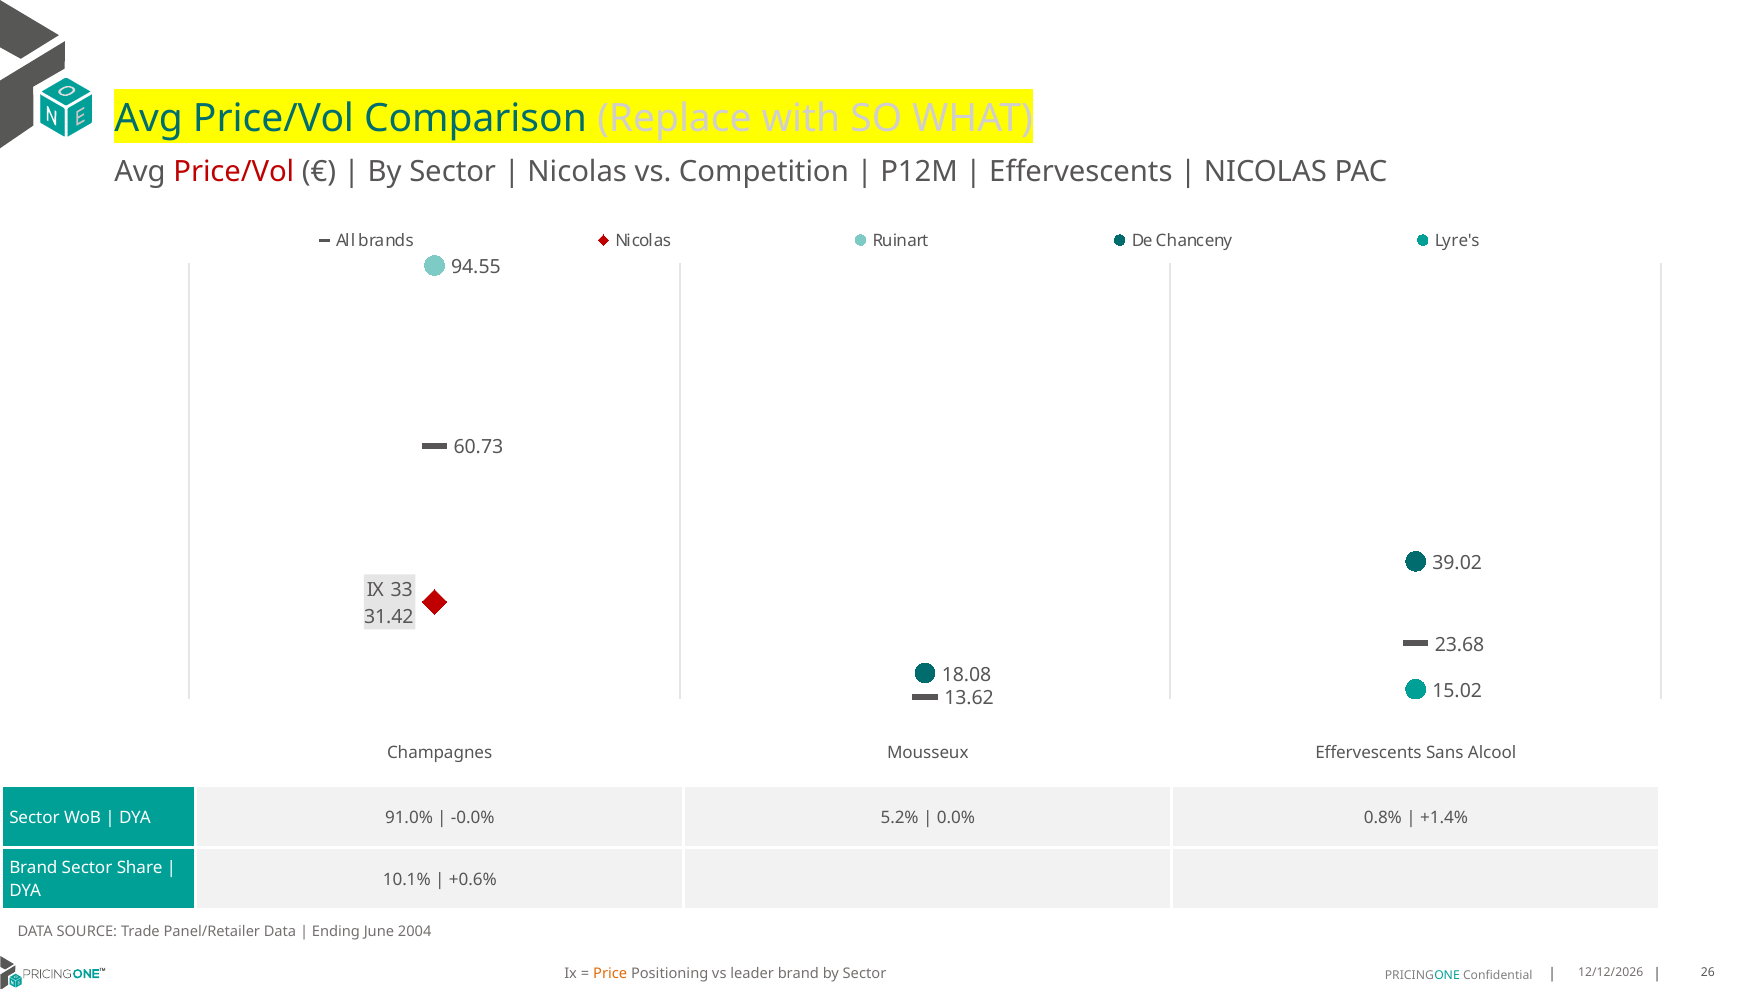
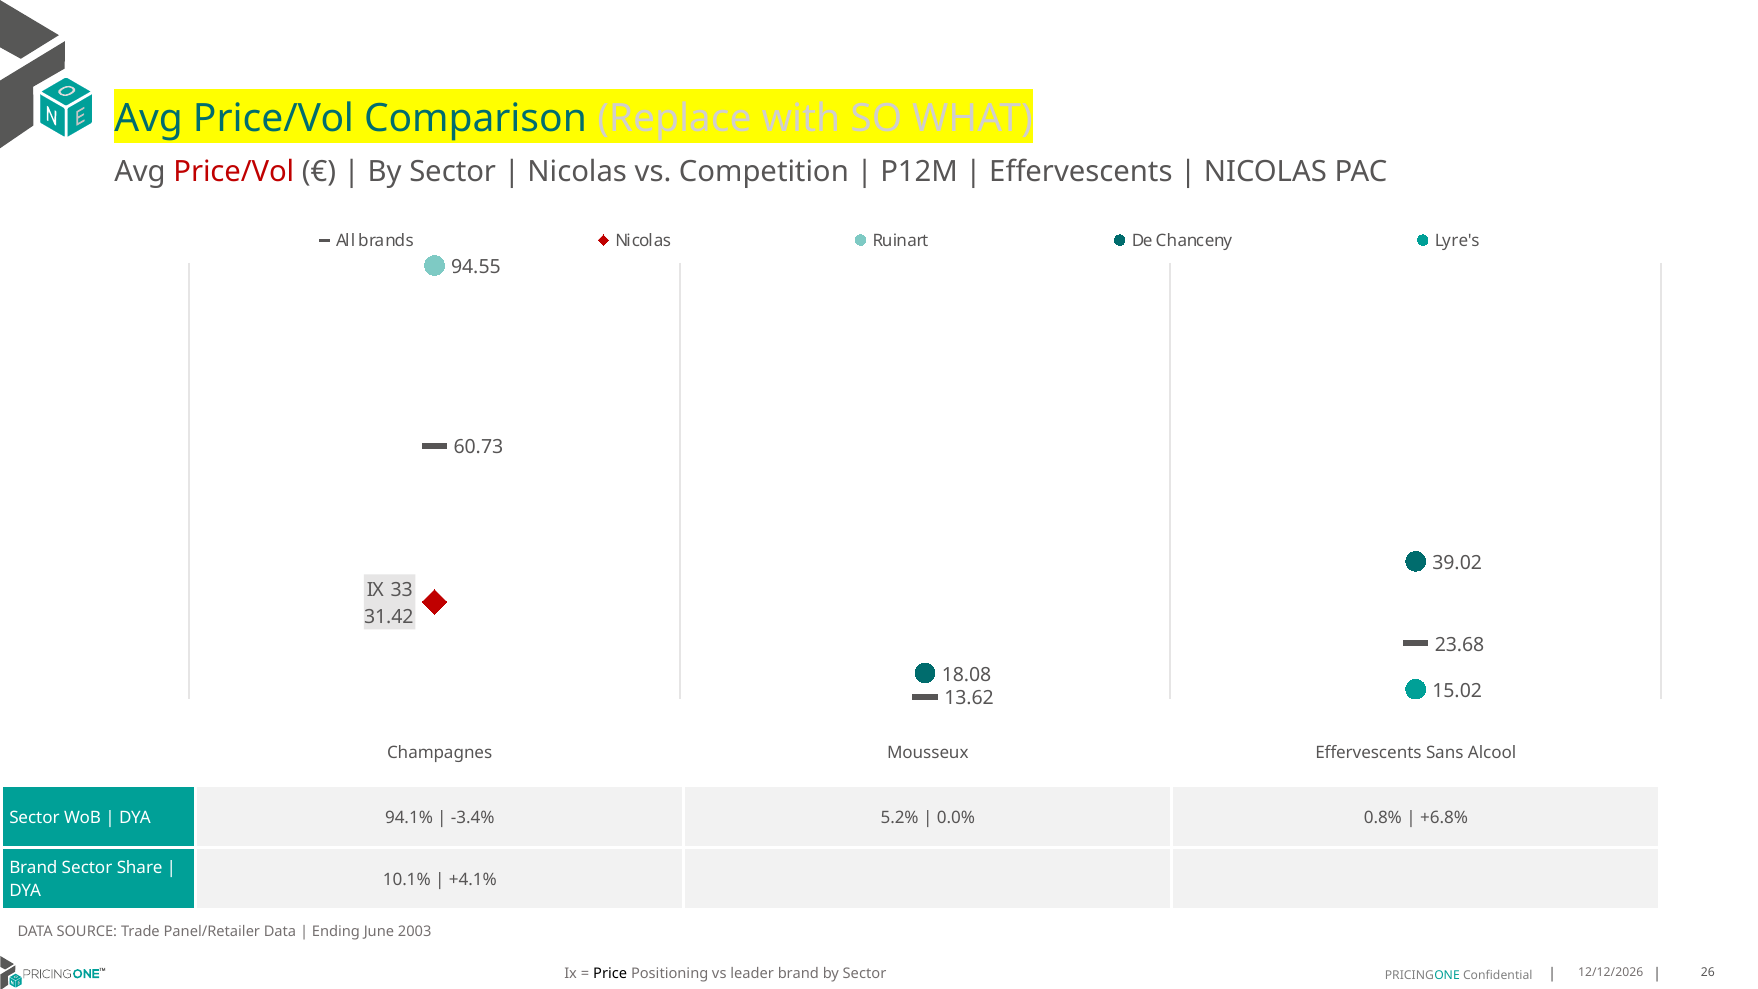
91.0%: 91.0% -> 94.1% (409, 817)
-0.0%: -0.0% -> -3.4% (473, 817)
+1.4%: +1.4% -> +6.8% (1444, 817)
+0.6%: +0.6% -> +4.1% (473, 880)
2004: 2004 -> 2003 (415, 931)
Price colour: orange -> black (610, 973)
